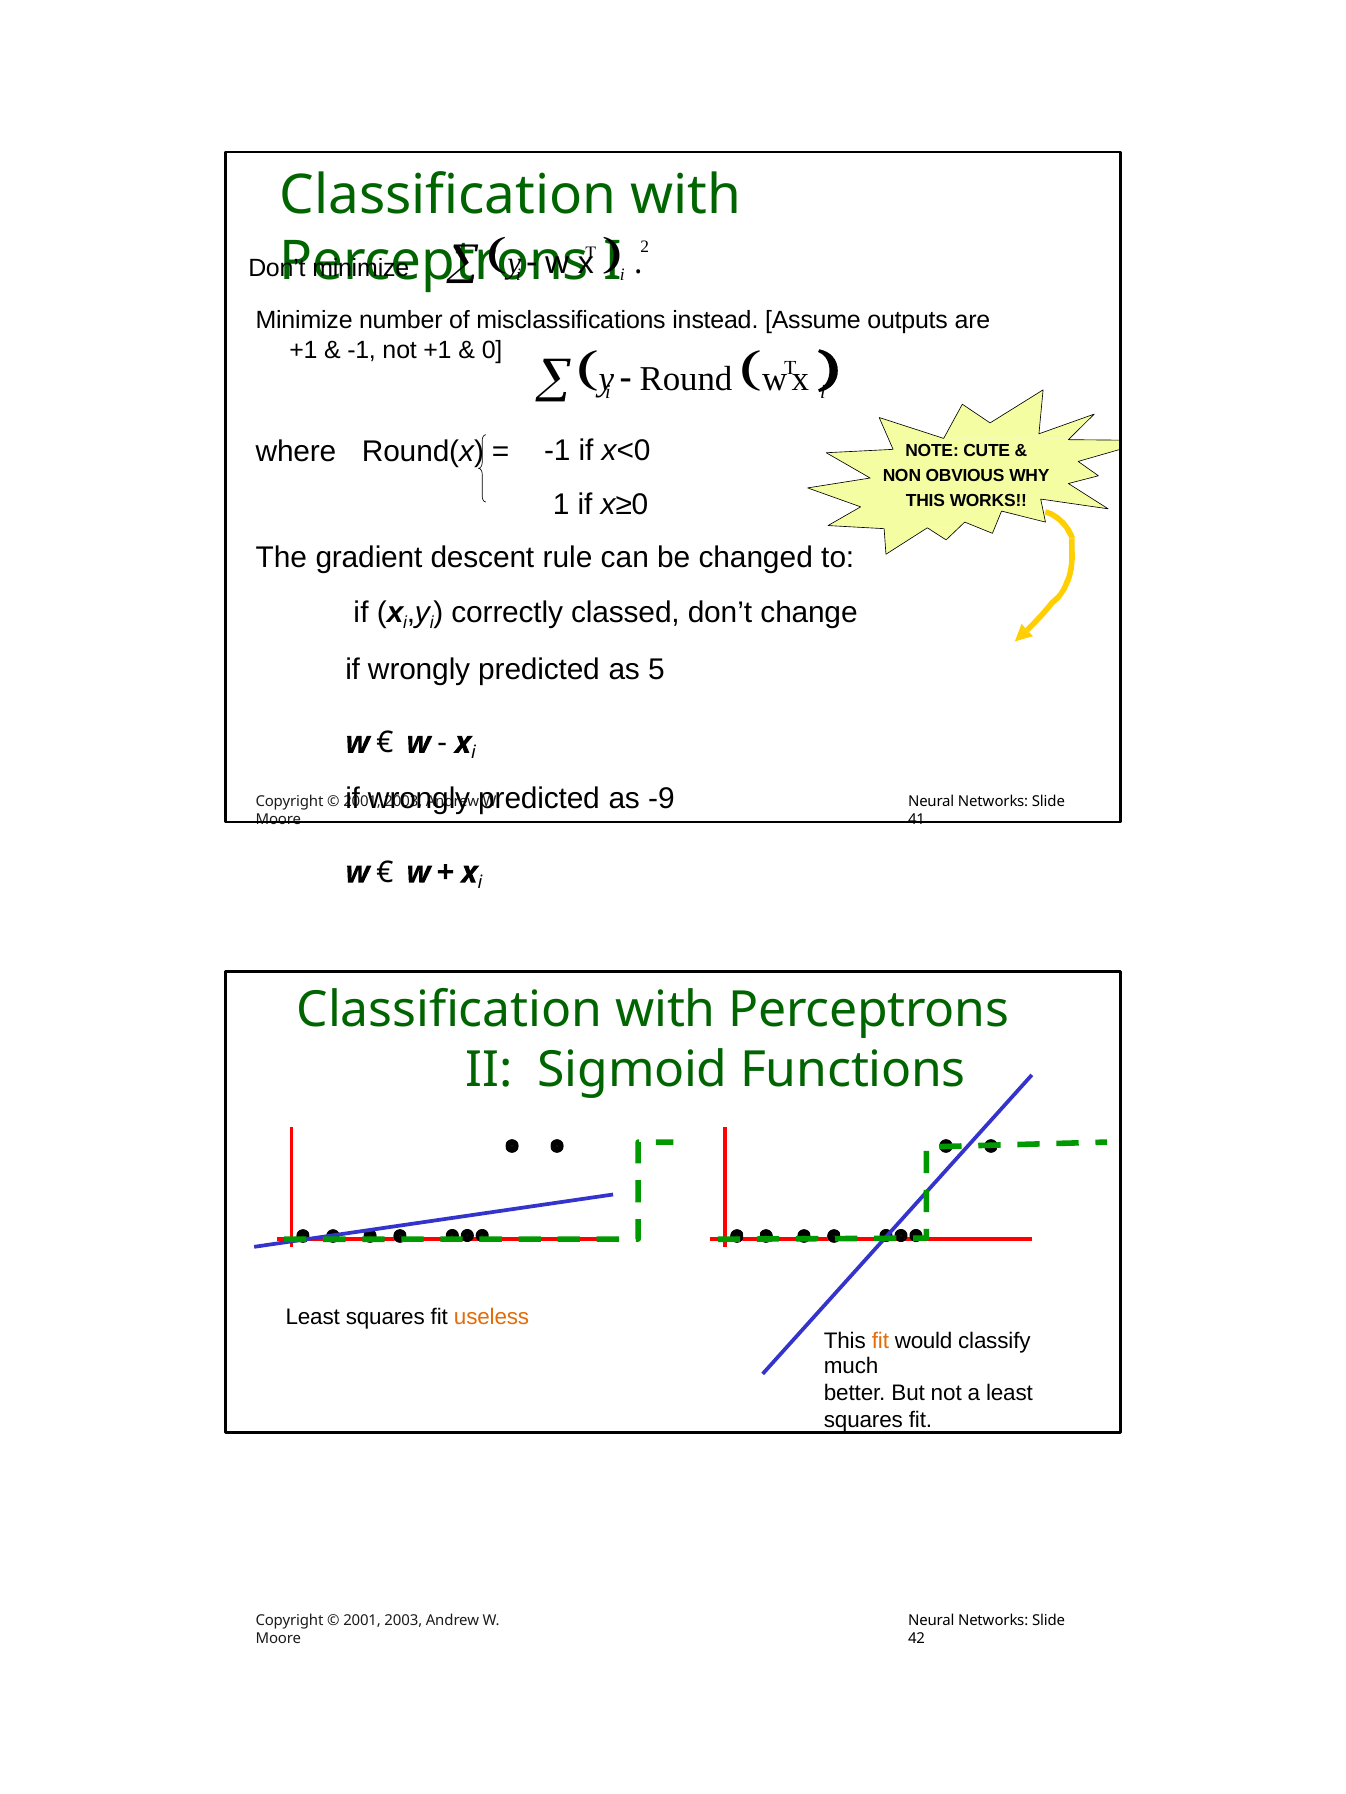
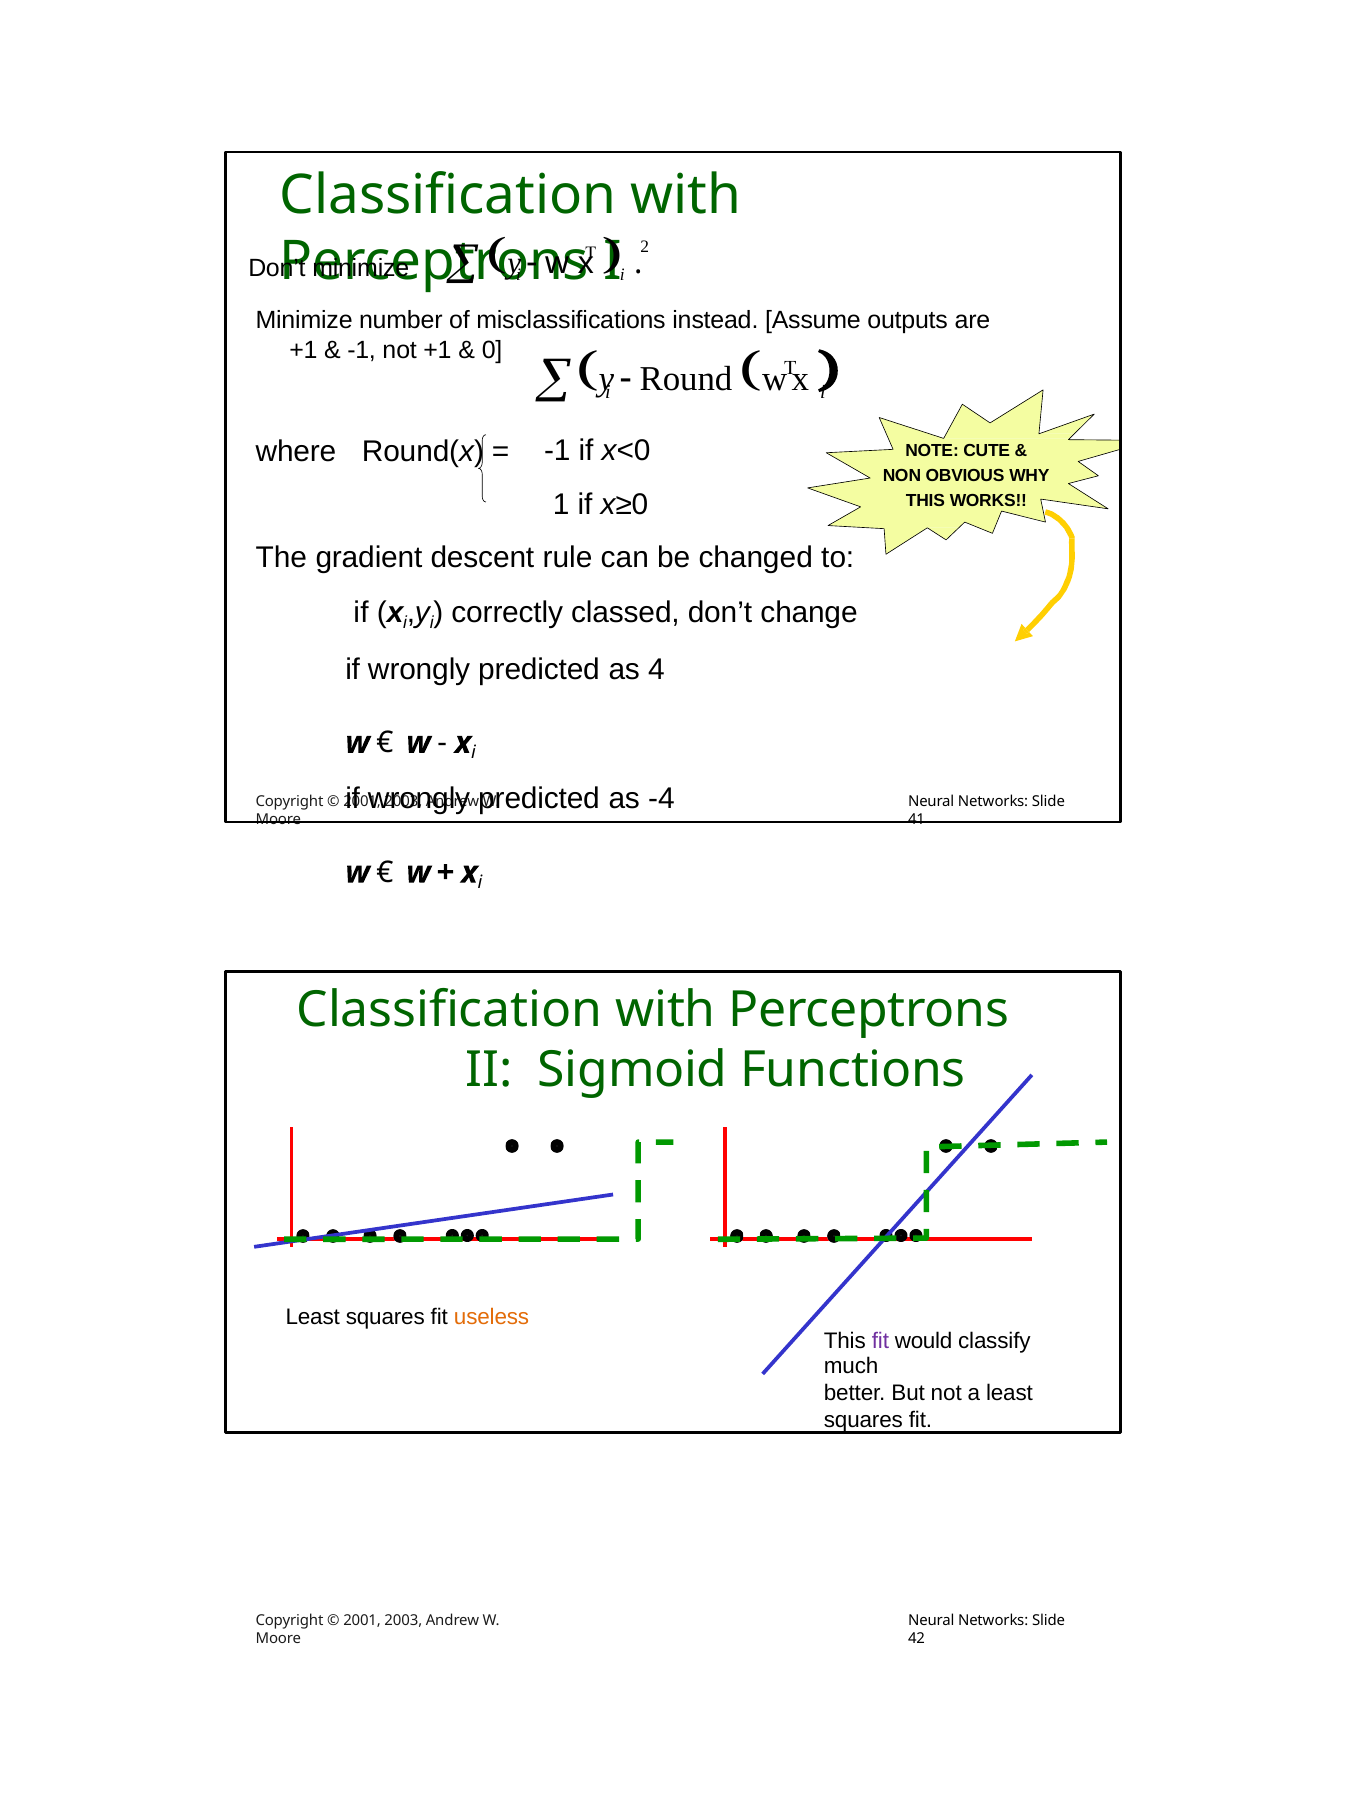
5: 5 -> 4 (657, 670)
-9: -9 -> -4 (661, 799)
fit colour: orange -> purple (880, 1342)
